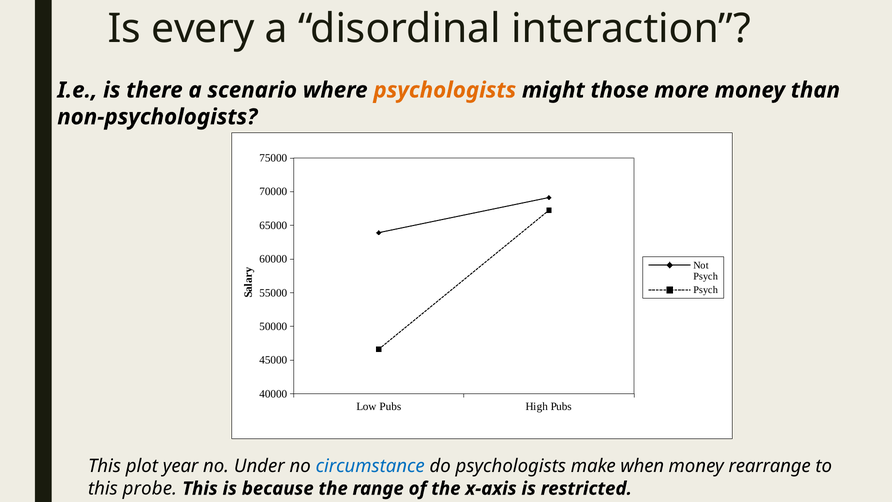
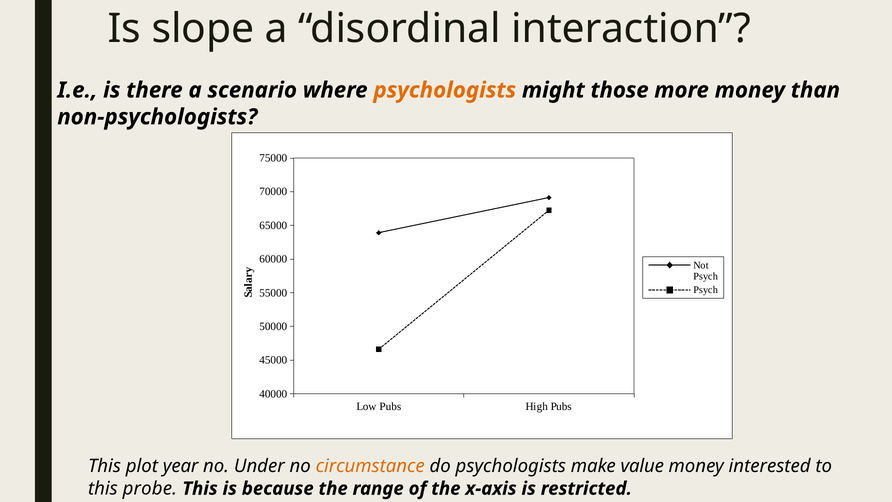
every: every -> slope (203, 29)
circumstance colour: blue -> orange (370, 466)
when: when -> value (642, 466)
rearrange: rearrange -> interested (770, 466)
